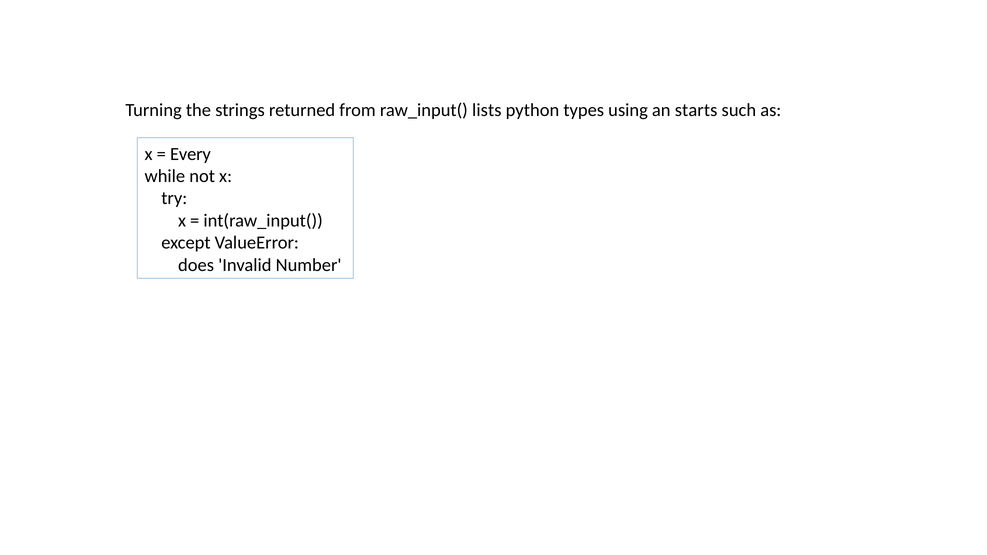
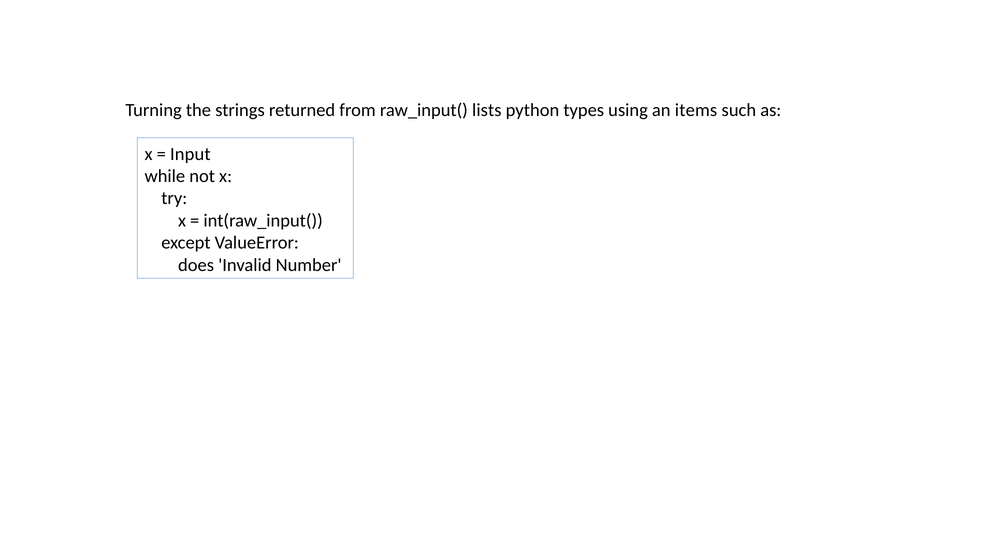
starts: starts -> items (696, 110)
Every: Every -> Input (190, 154)
